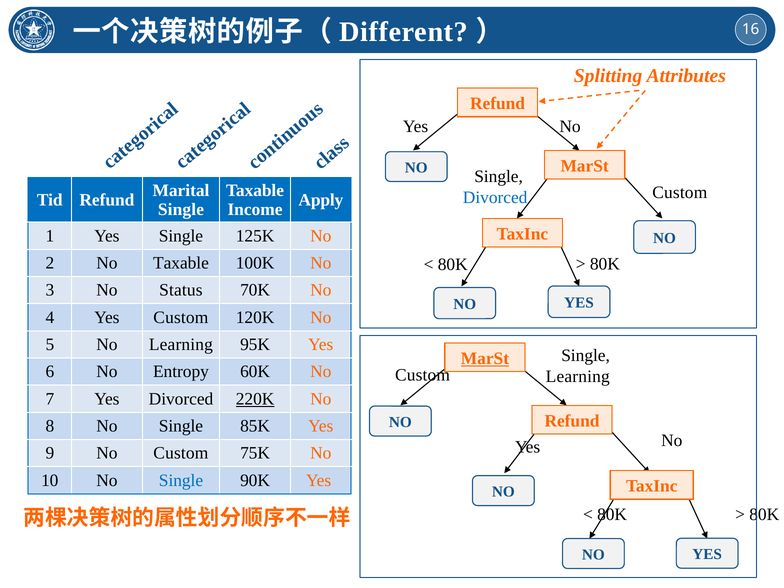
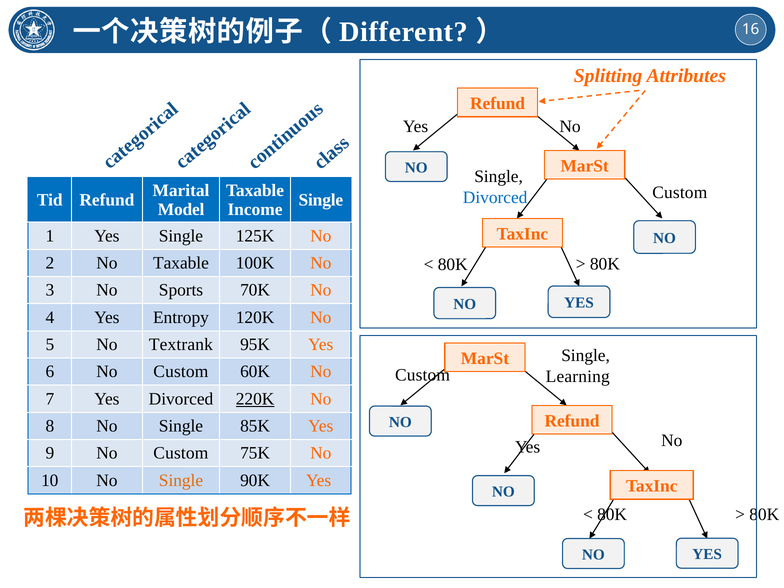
Apply: Apply -> Single (321, 200)
Single: Single -> Model (181, 210)
Status: Status -> Sports (181, 290)
Yes Custom: Custom -> Entropy (181, 317)
No Learning: Learning -> Textrank (181, 345)
MarSt underline: present -> none (485, 359)
6 No Entropy: Entropy -> Custom (181, 372)
Single colour: blue -> orange (181, 480)
